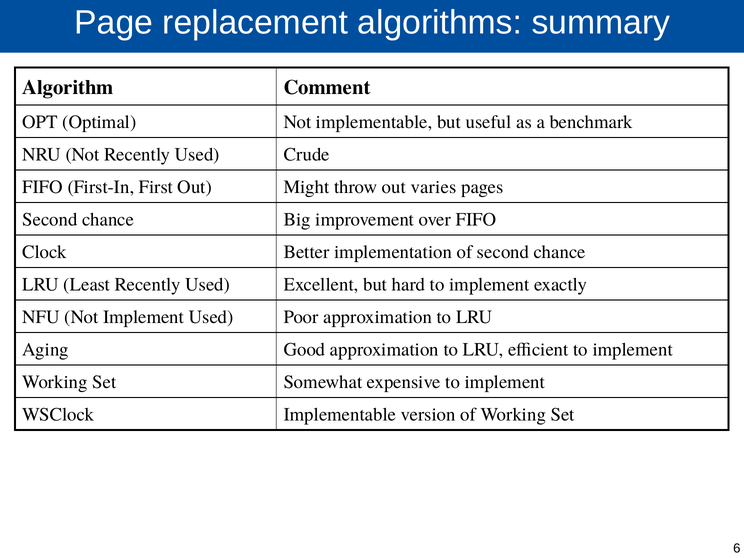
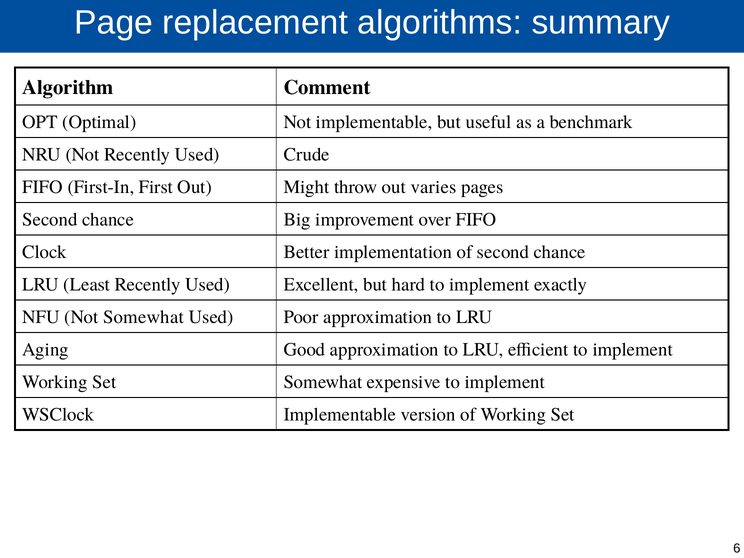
Not Implement: Implement -> Somewhat (143, 317)
